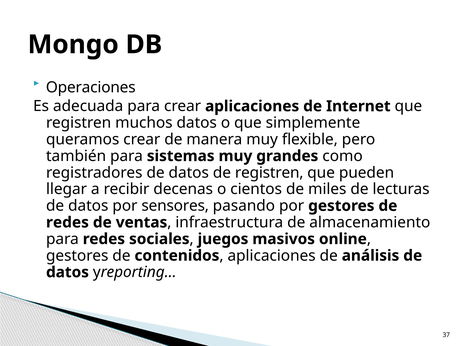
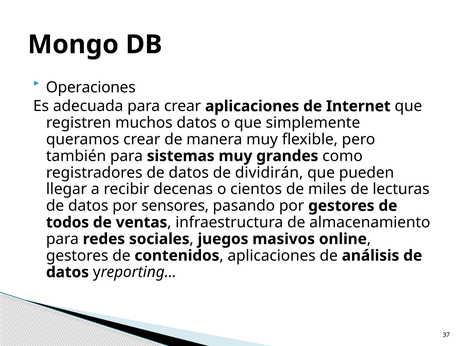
de registren: registren -> dividirán (269, 172)
redes: redes -> todos (68, 222)
